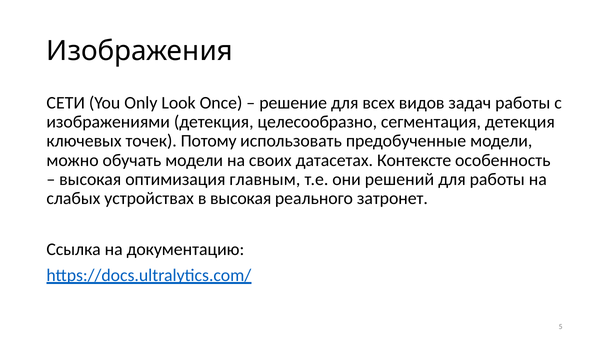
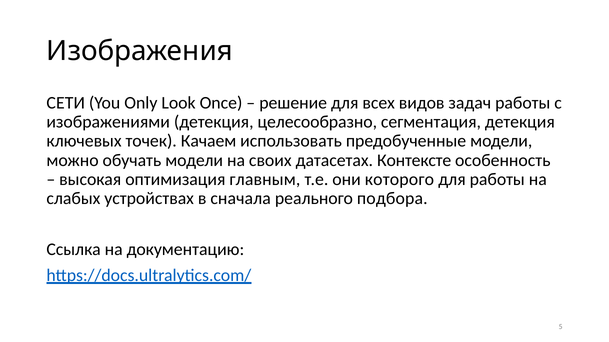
Потому: Потому -> Качаем (209, 141)
решений: решений -> которого (399, 180)
в высокая: высокая -> сначала (241, 199)
затронет: затронет -> подбора (392, 199)
